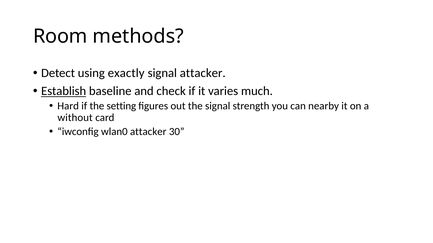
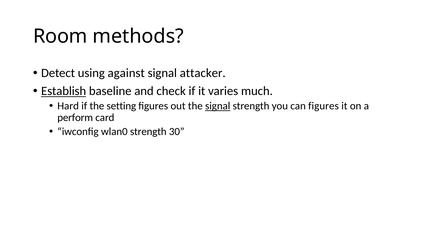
exactly: exactly -> against (126, 73)
signal underline: none -> present (218, 106)
can nearby: nearby -> figures (324, 106)
without: without -> perform (75, 118)
wlan0 attacker: attacker -> strength (148, 132)
